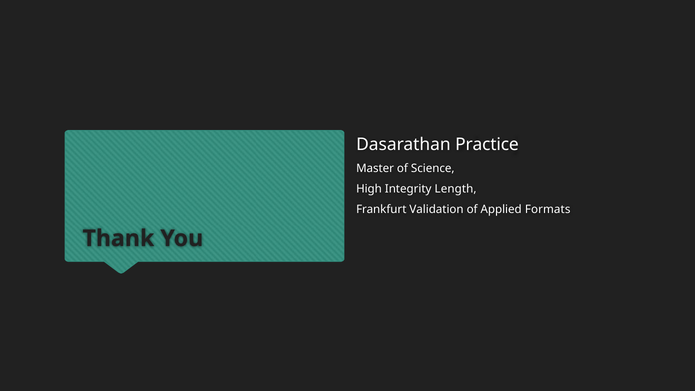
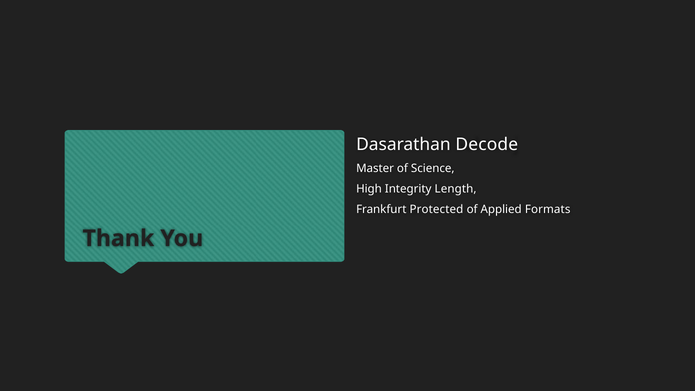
Practice: Practice -> Decode (487, 145)
Validation: Validation -> Protected (436, 209)
